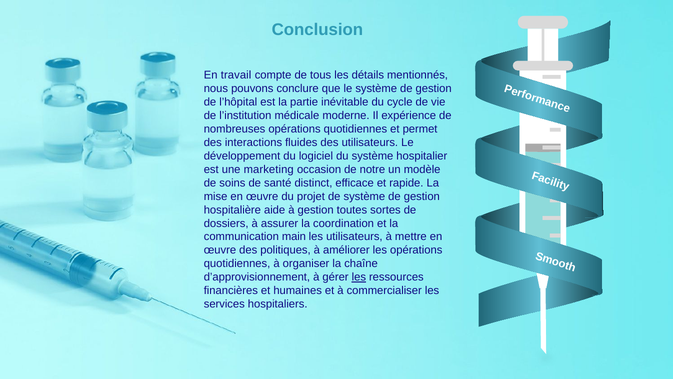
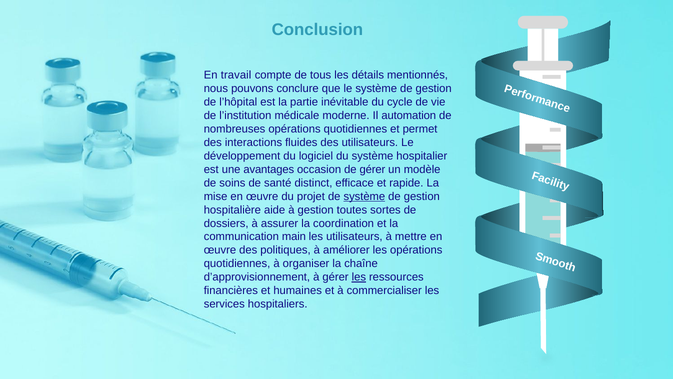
expérience: expérience -> automation (409, 115)
marketing: marketing -> avantages (269, 169)
de notre: notre -> gérer (372, 169)
système underline: none -> present (364, 196)
